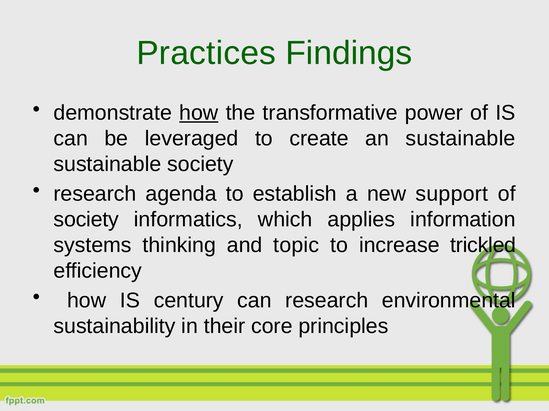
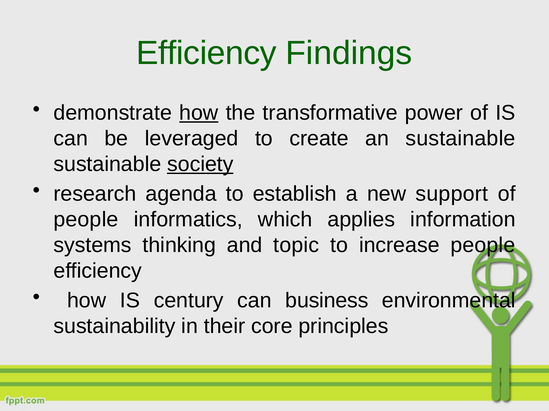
Practices: Practices -> Efficiency (206, 53)
society underline: none -> present (200, 164)
society: society -> people (86, 220)
increase trickled: trickled -> people (483, 246)
can research: research -> business (327, 301)
